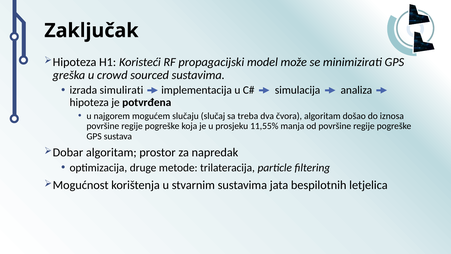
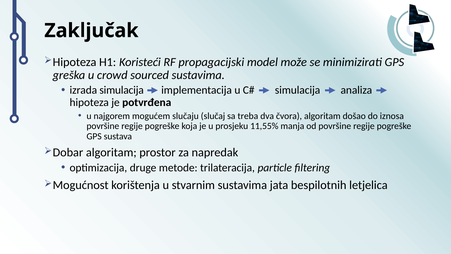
izrada simulirati: simulirati -> simulacija (122, 90)
